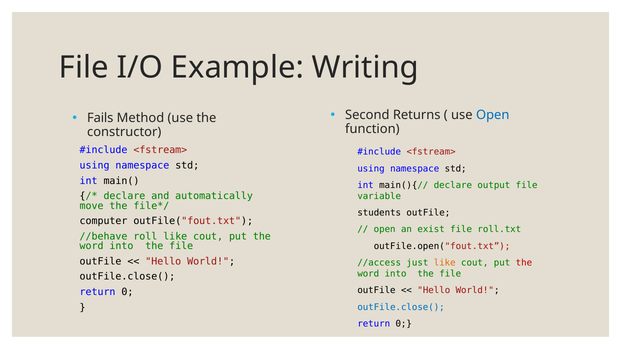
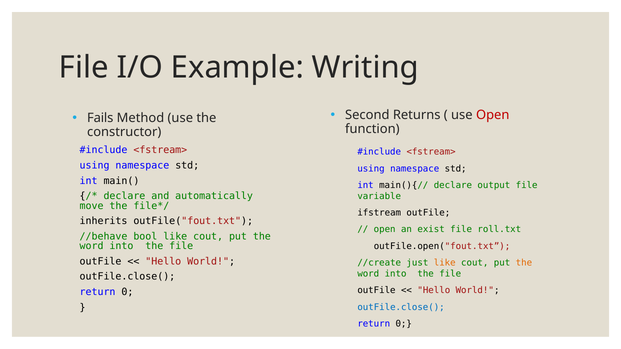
Open colour: blue -> red (493, 115)
students: students -> ifstream (379, 213)
computer: computer -> inherits (104, 221)
roll: roll -> bool (145, 237)
//access: //access -> //create (379, 263)
the colour: red -> orange (524, 263)
